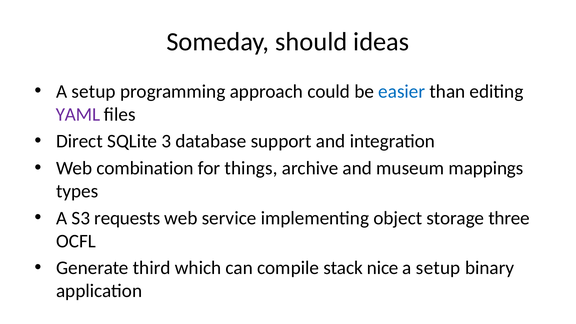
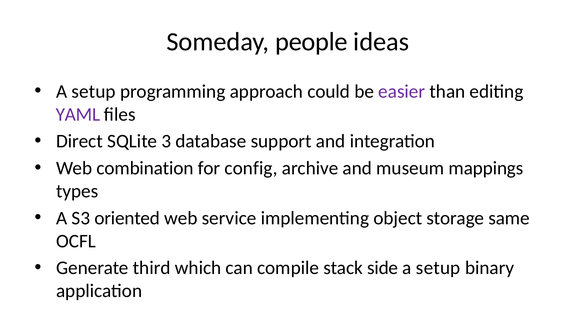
should: should -> people (311, 42)
easier colour: blue -> purple (402, 91)
things: things -> config (251, 168)
requests: requests -> oriented (127, 218)
three: three -> same (509, 218)
nice: nice -> side (383, 268)
